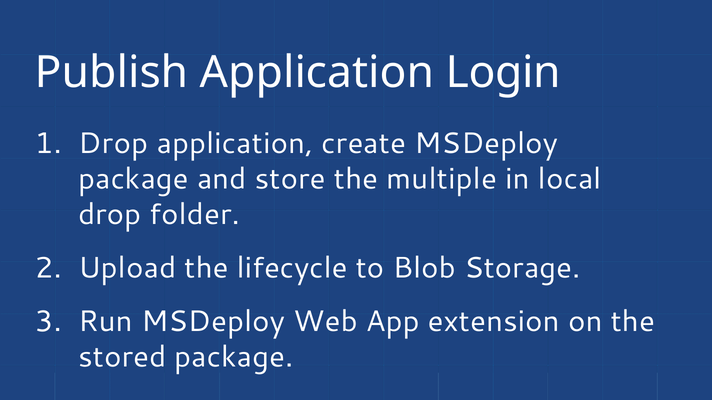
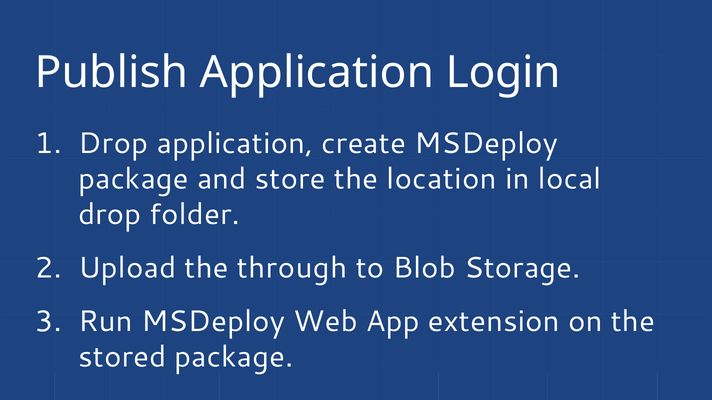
multiple: multiple -> location (442, 179)
lifecycle: lifecycle -> through (292, 268)
